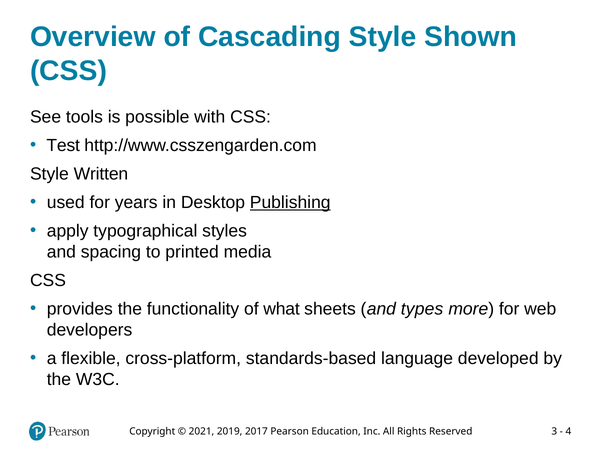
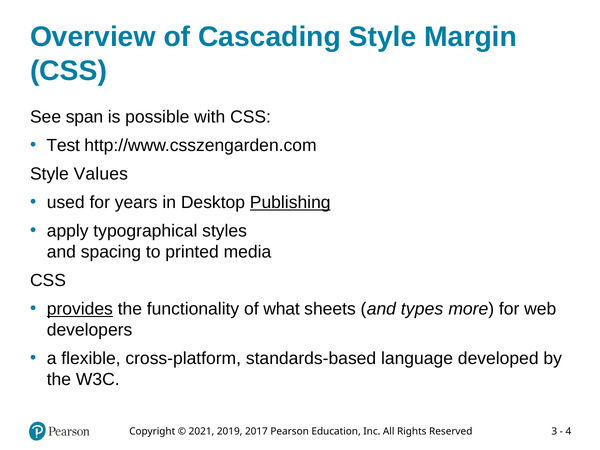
Shown: Shown -> Margin (471, 37)
tools: tools -> span (84, 117)
Written: Written -> Values (101, 174)
provides underline: none -> present (80, 309)
